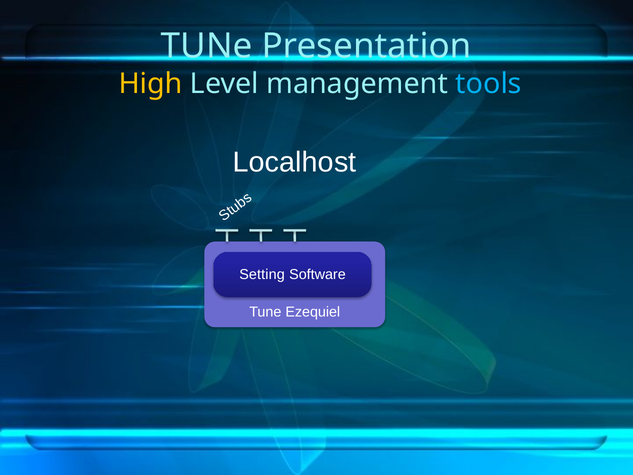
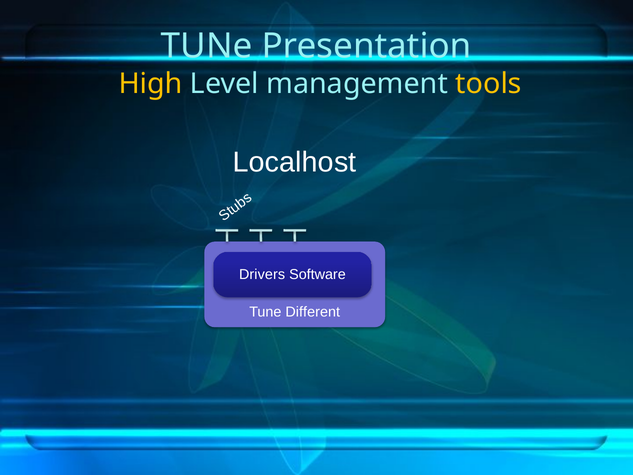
tools colour: light blue -> yellow (489, 84)
Setting: Setting -> Drivers (262, 275)
Ezequiel: Ezequiel -> Different (313, 312)
